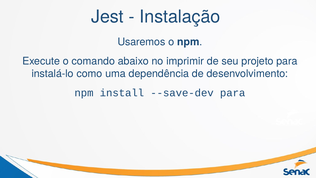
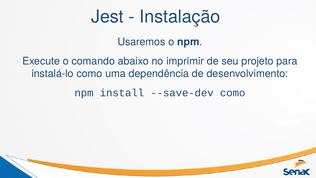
--save-dev para: para -> como (233, 93)
